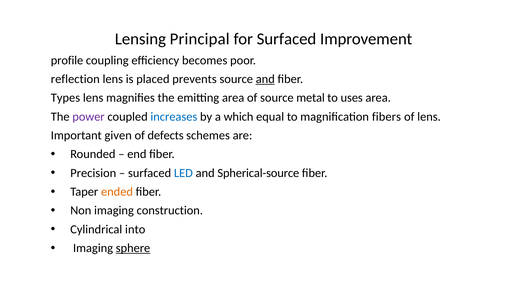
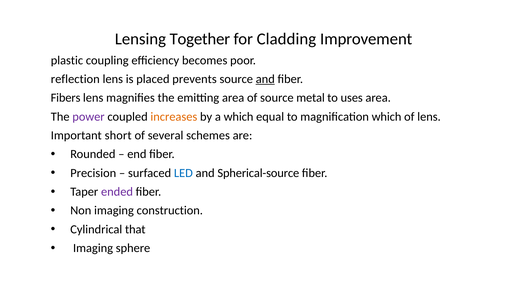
Principal: Principal -> Together (200, 39)
for Surfaced: Surfaced -> Cladding (286, 39)
profile: profile -> plastic (67, 60)
Types: Types -> Fibers (66, 98)
increases colour: blue -> orange (174, 117)
magnification fibers: fibers -> which (387, 117)
given: given -> short (118, 136)
defects: defects -> several (166, 136)
ended colour: orange -> purple (117, 192)
into: into -> that (135, 230)
sphere underline: present -> none (133, 248)
